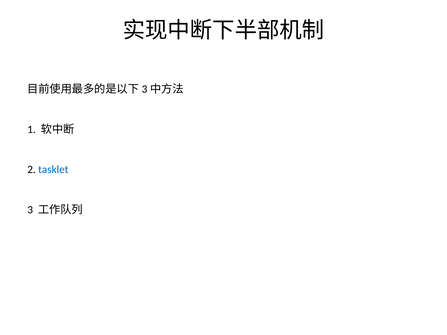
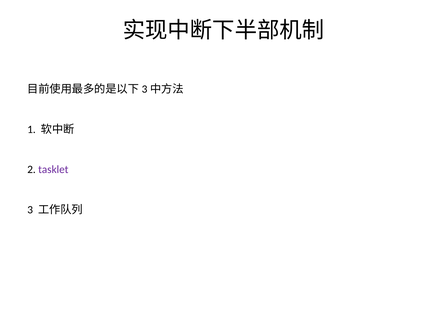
tasklet colour: blue -> purple (53, 170)
